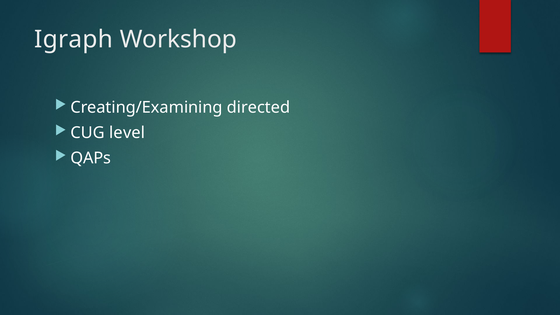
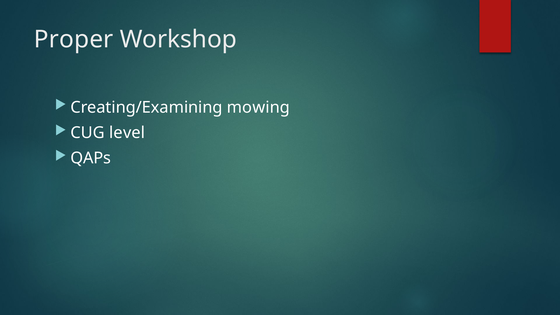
Igraph: Igraph -> Proper (74, 39)
directed: directed -> mowing (258, 107)
